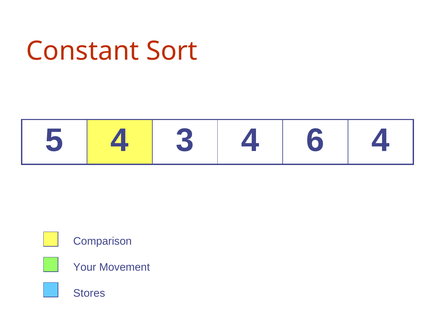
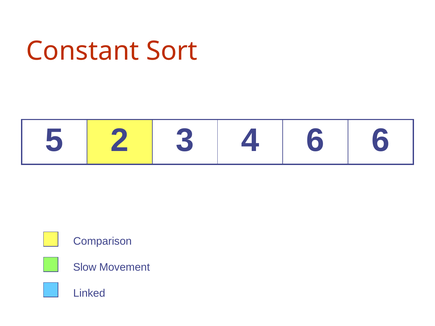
5 4: 4 -> 2 (120, 141)
6 4: 4 -> 6 (381, 141)
Your: Your -> Slow (85, 268)
Stores: Stores -> Linked (89, 294)
